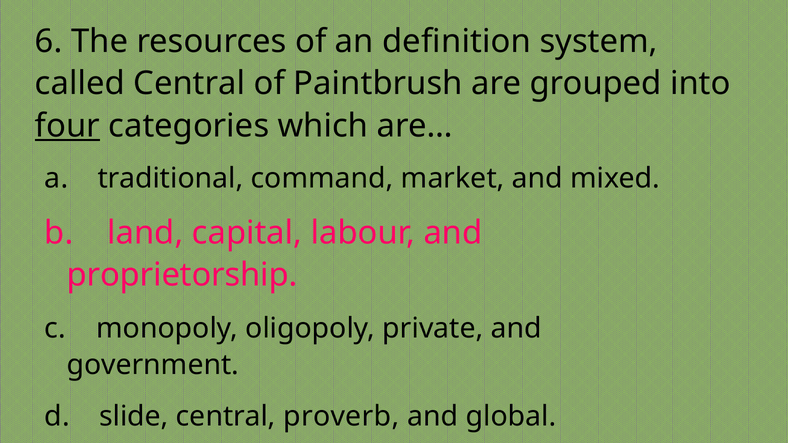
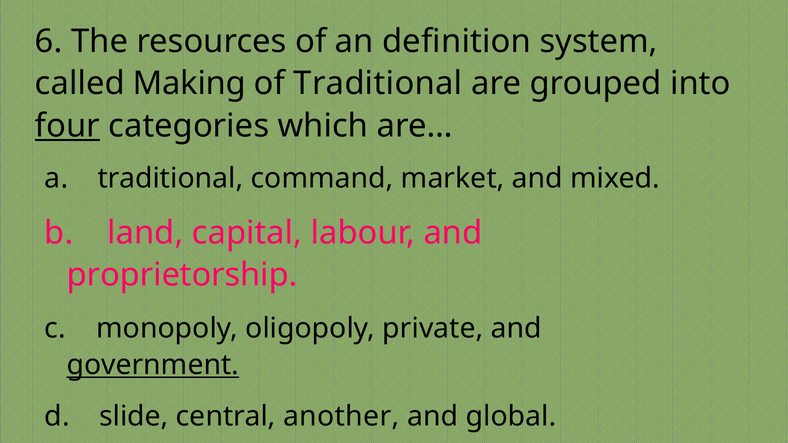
called Central: Central -> Making (189, 84)
of Paintbrush: Paintbrush -> Traditional (378, 84)
government underline: none -> present (153, 365)
proverb: proverb -> another (341, 417)
